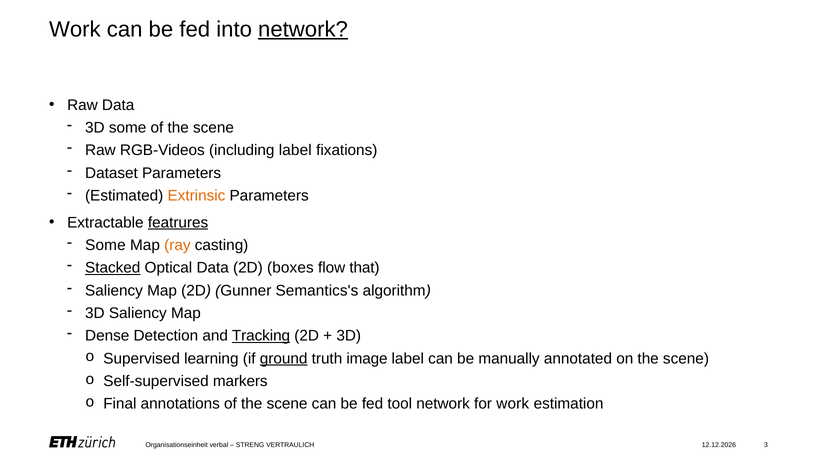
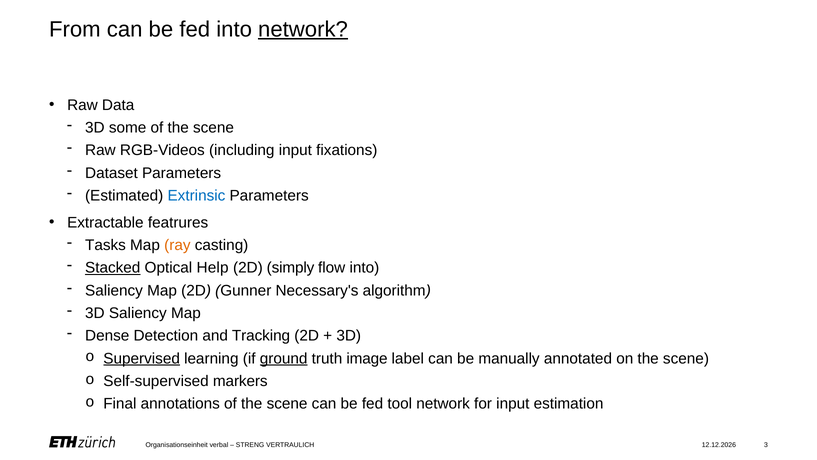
Work: Work -> From (75, 29)
including label: label -> input (295, 150)
Extrinsic colour: orange -> blue (196, 195)
featrures underline: present -> none (178, 222)
Some: Some -> Tasks (106, 245)
Optical Data: Data -> Help (213, 268)
boxes: boxes -> simply (291, 268)
flow that: that -> into (364, 268)
Semantics's: Semantics's -> Necessary's (317, 290)
Tracking underline: present -> none (261, 335)
Supervised underline: none -> present (142, 358)
for work: work -> input (513, 403)
